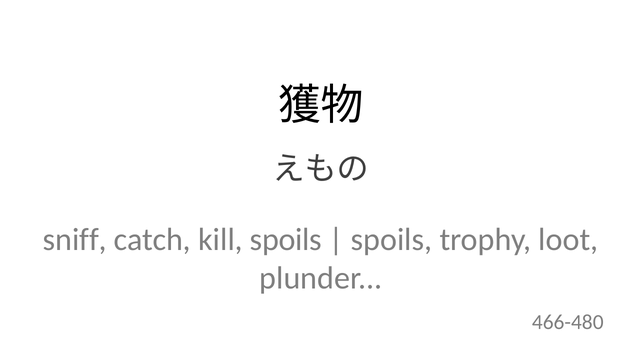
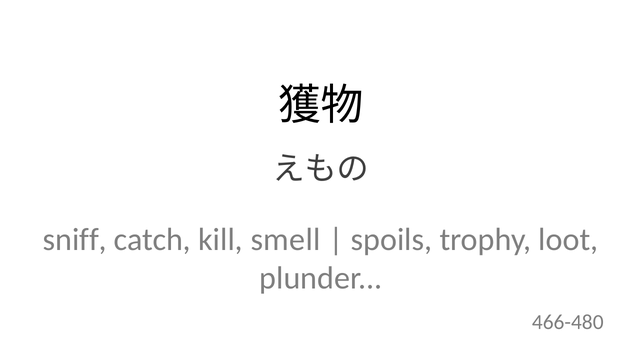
kill spoils: spoils -> smell (286, 240)
